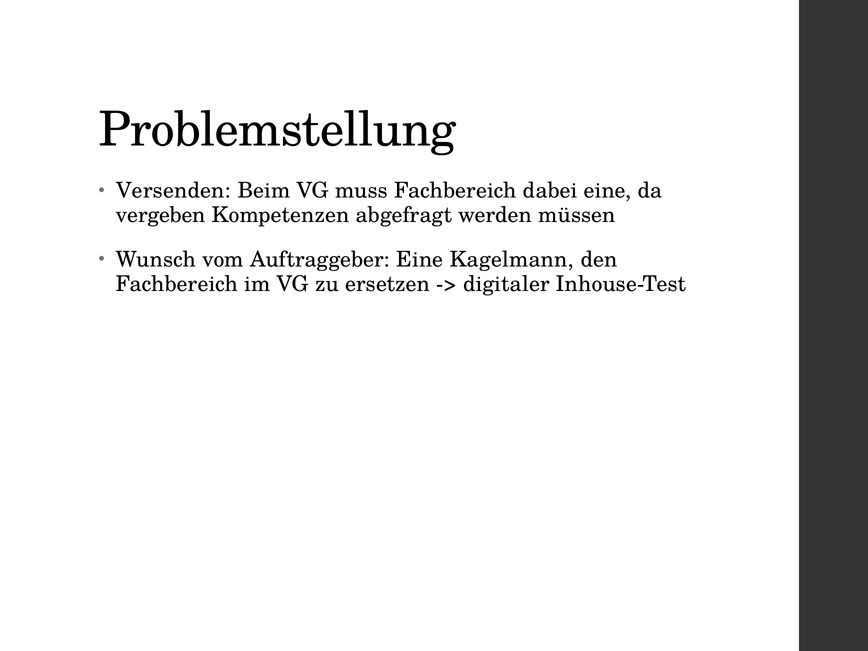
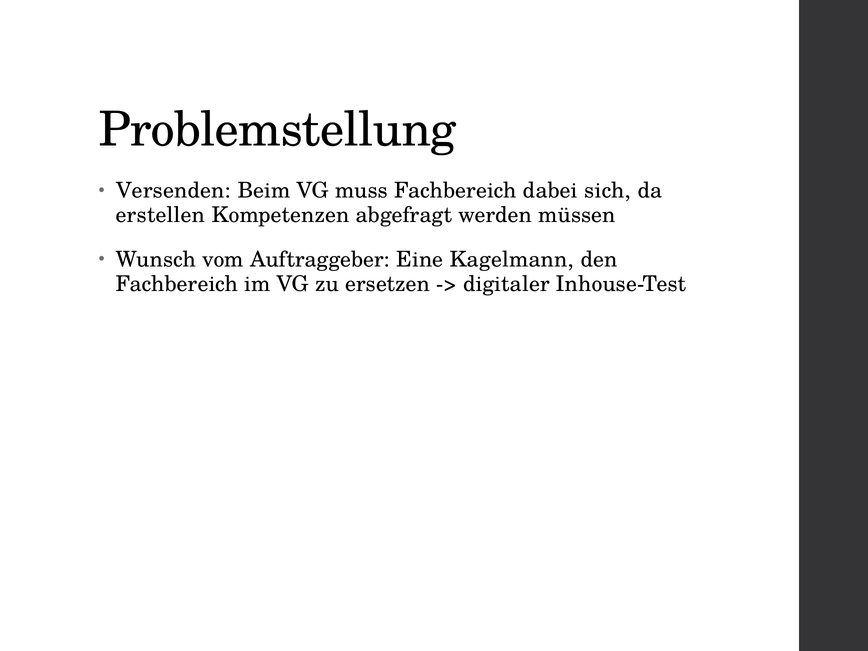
dabei eine: eine -> sich (608, 191)
vergeben: vergeben -> erstellen (161, 215)
